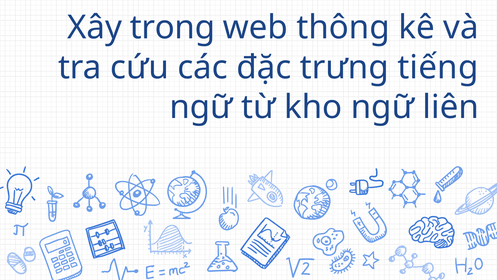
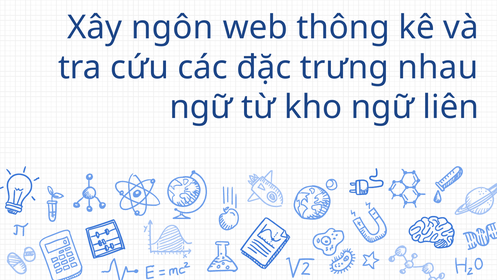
trong: trong -> ngôn (172, 28)
tiếng: tiếng -> nhau (438, 67)
